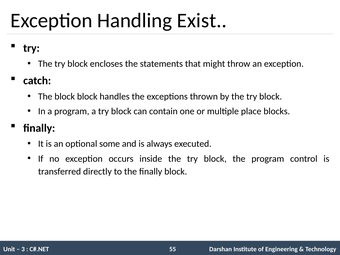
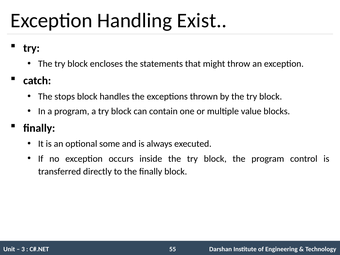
The block: block -> stops (65, 96)
place: place -> value (251, 111)
